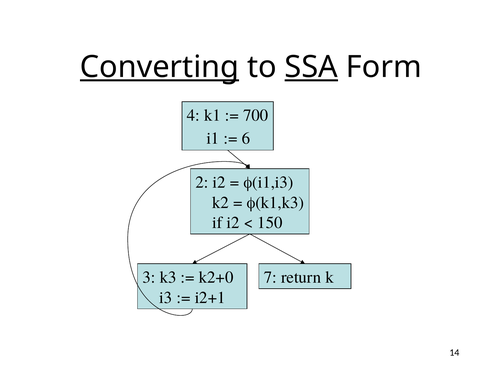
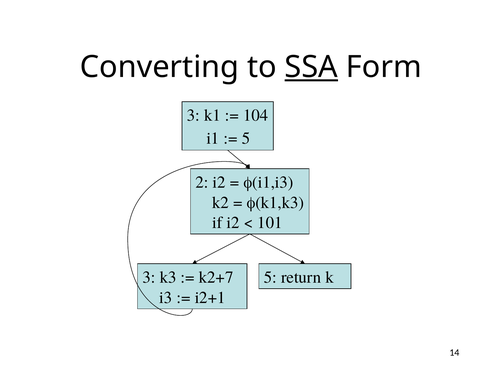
Converting underline: present -> none (159, 67)
4: 4 -> 3 (193, 115)
700: 700 -> 104 (256, 115)
6: 6 -> 5 (246, 138)
150: 150 -> 101 (270, 222)
k2+0: k2+0 -> k2+7 (216, 277)
7: 7 -> 5 (270, 277)
